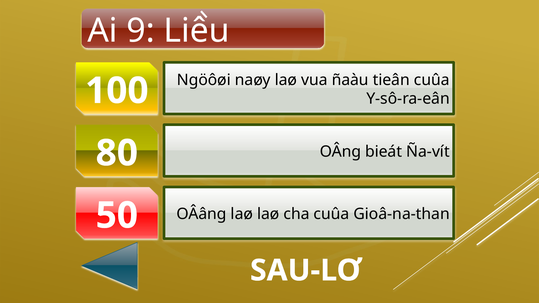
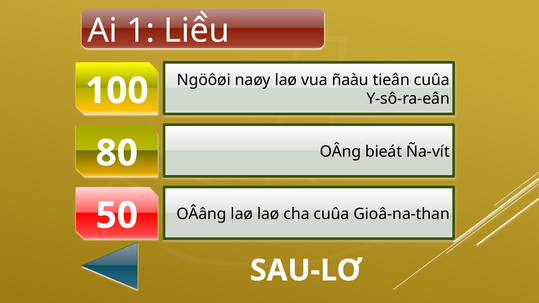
9: 9 -> 1 (141, 31)
